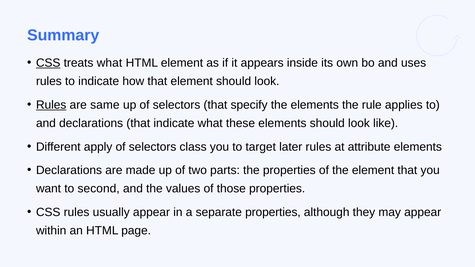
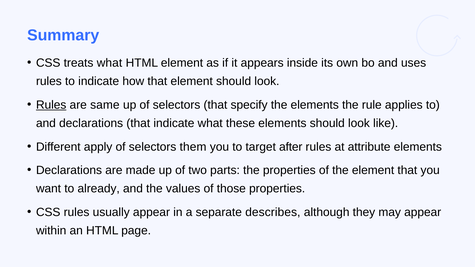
CSS underline: present -> none (48, 63)
class: class -> them (193, 147)
later: later -> after (291, 147)
second: second -> already (99, 189)
separate properties: properties -> describes (273, 212)
